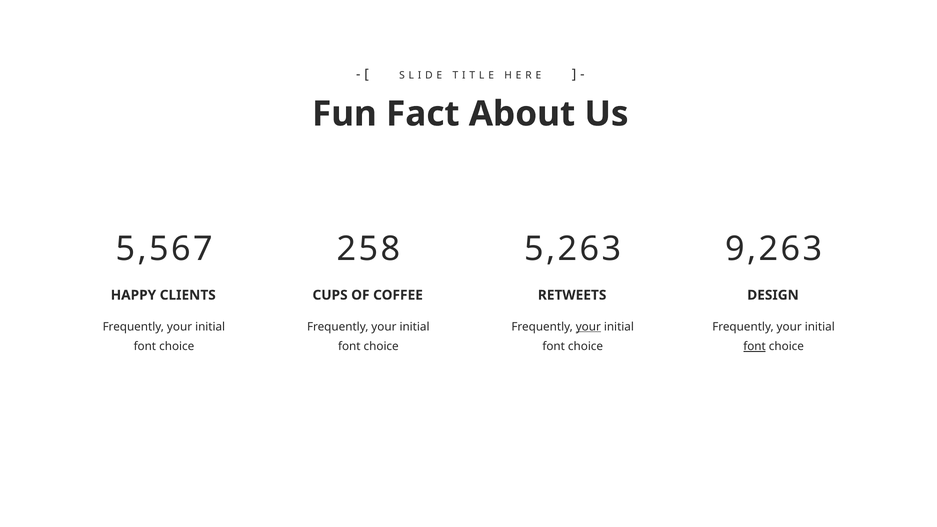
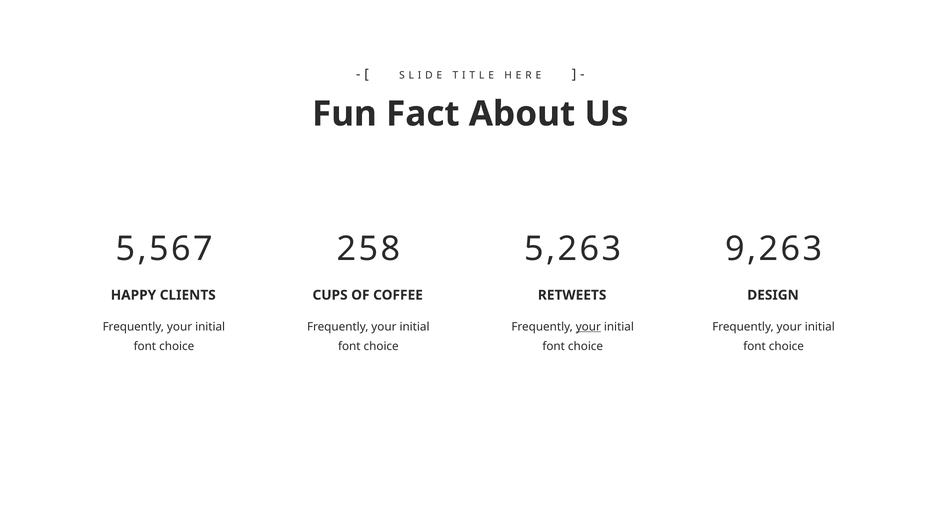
font underline: present -> none (755, 347)
